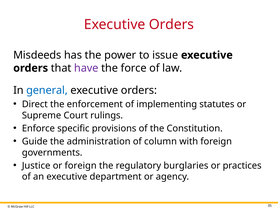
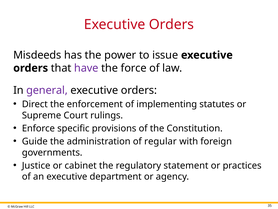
general colour: blue -> purple (47, 90)
column: column -> regular (160, 141)
or foreign: foreign -> cabinet (81, 165)
burglaries: burglaries -> statement (186, 165)
